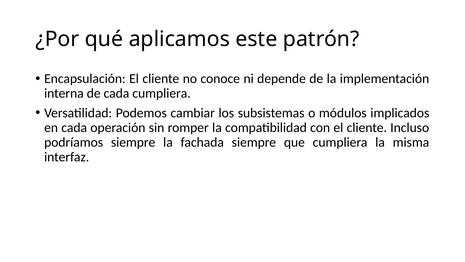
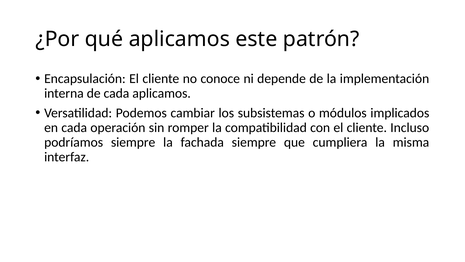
cada cumpliera: cumpliera -> aplicamos (162, 93)
